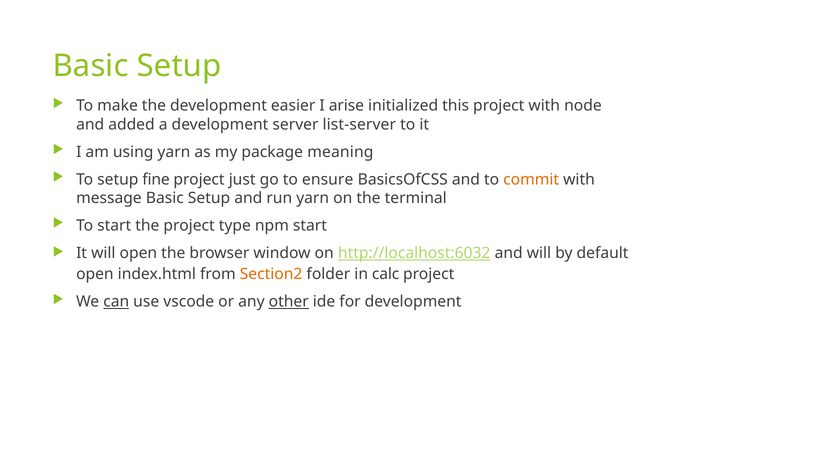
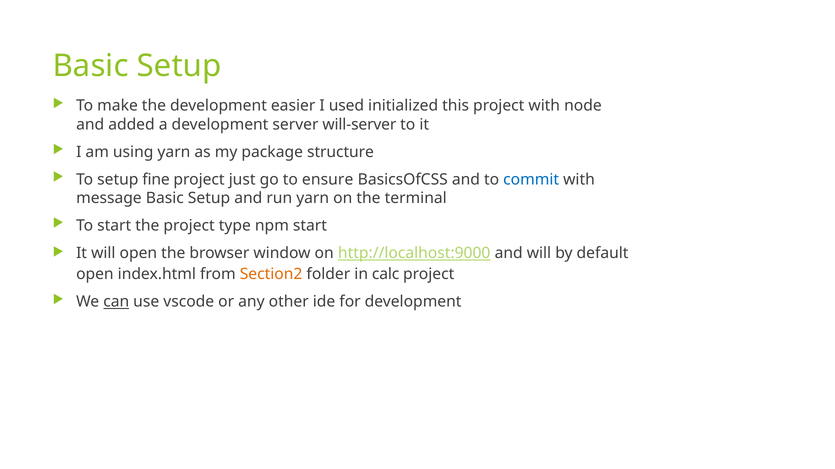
arise: arise -> used (346, 106)
list-server: list-server -> will-server (359, 125)
meaning: meaning -> structure (340, 152)
commit colour: orange -> blue (531, 180)
http://localhost:6032: http://localhost:6032 -> http://localhost:9000 (414, 253)
other underline: present -> none (289, 302)
